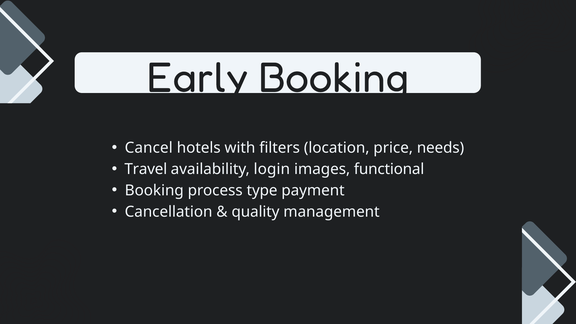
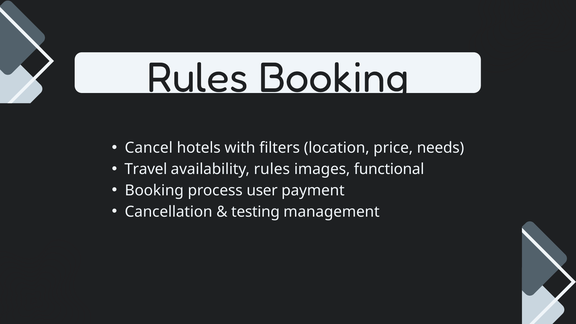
Early: Early -> Rules (197, 78)
availability login: login -> rules (272, 169)
type: type -> user (262, 190)
quality: quality -> testing (256, 212)
